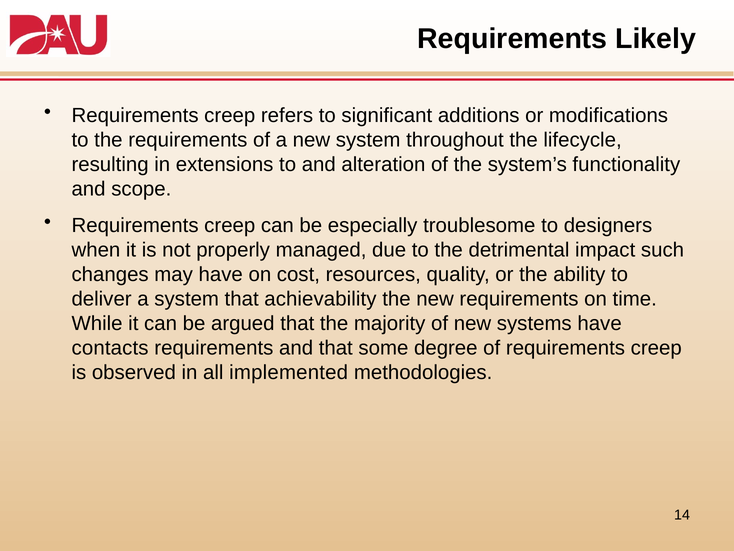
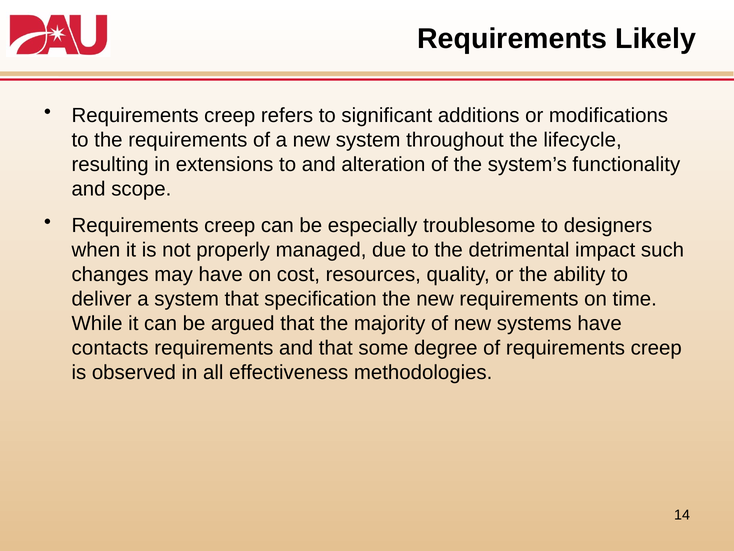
achievability: achievability -> specification (320, 299)
implemented: implemented -> effectiveness (289, 372)
